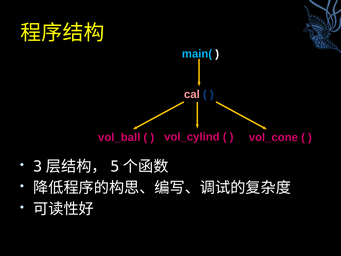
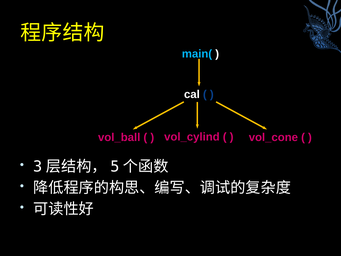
cal colour: pink -> white (192, 94)
